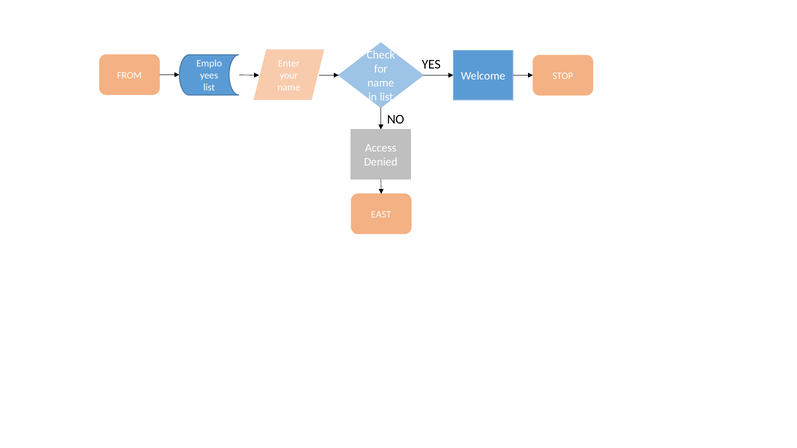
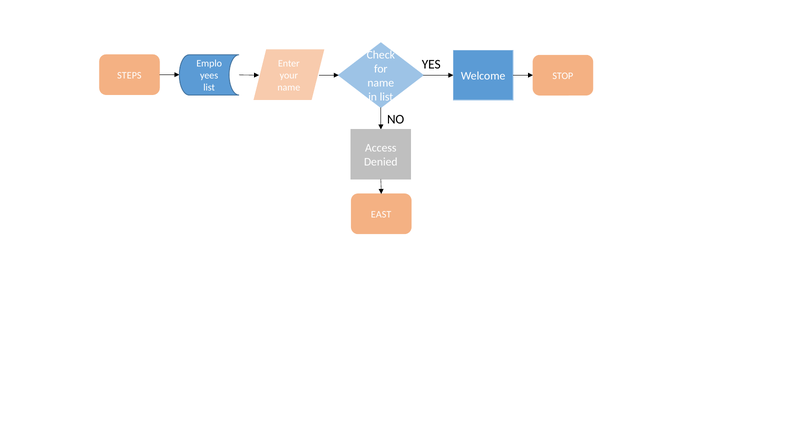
FROM: FROM -> STEPS (129, 75)
